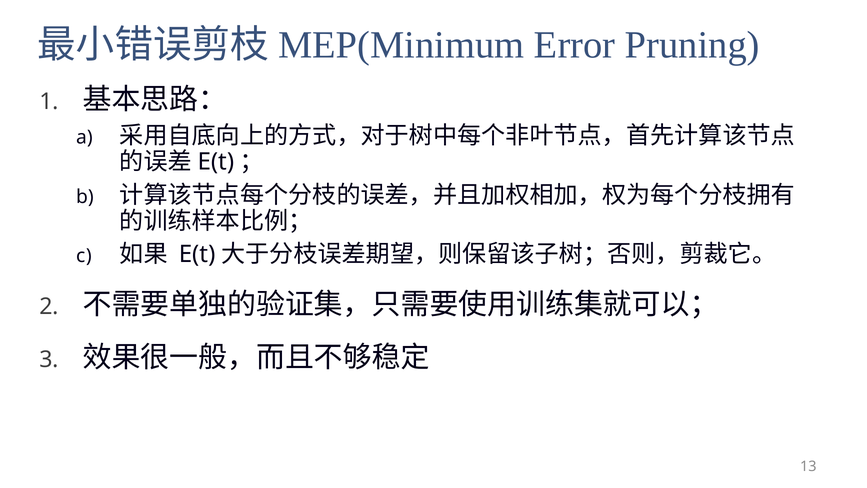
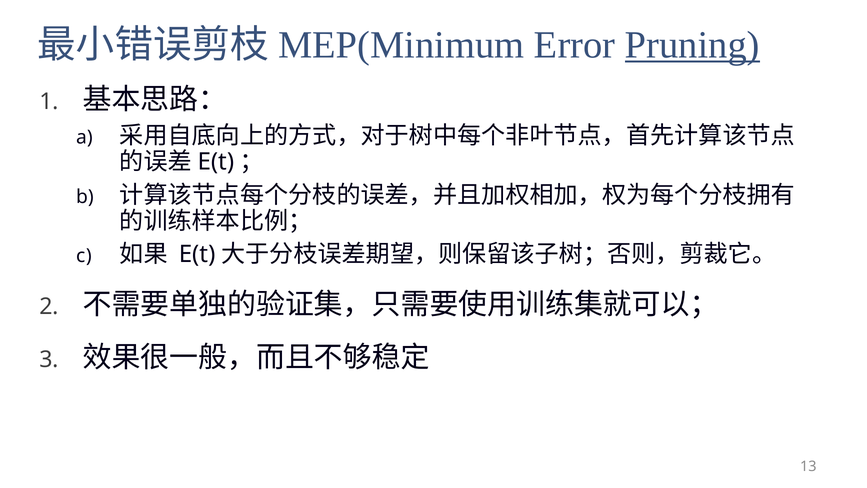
Pruning underline: none -> present (692, 45)
